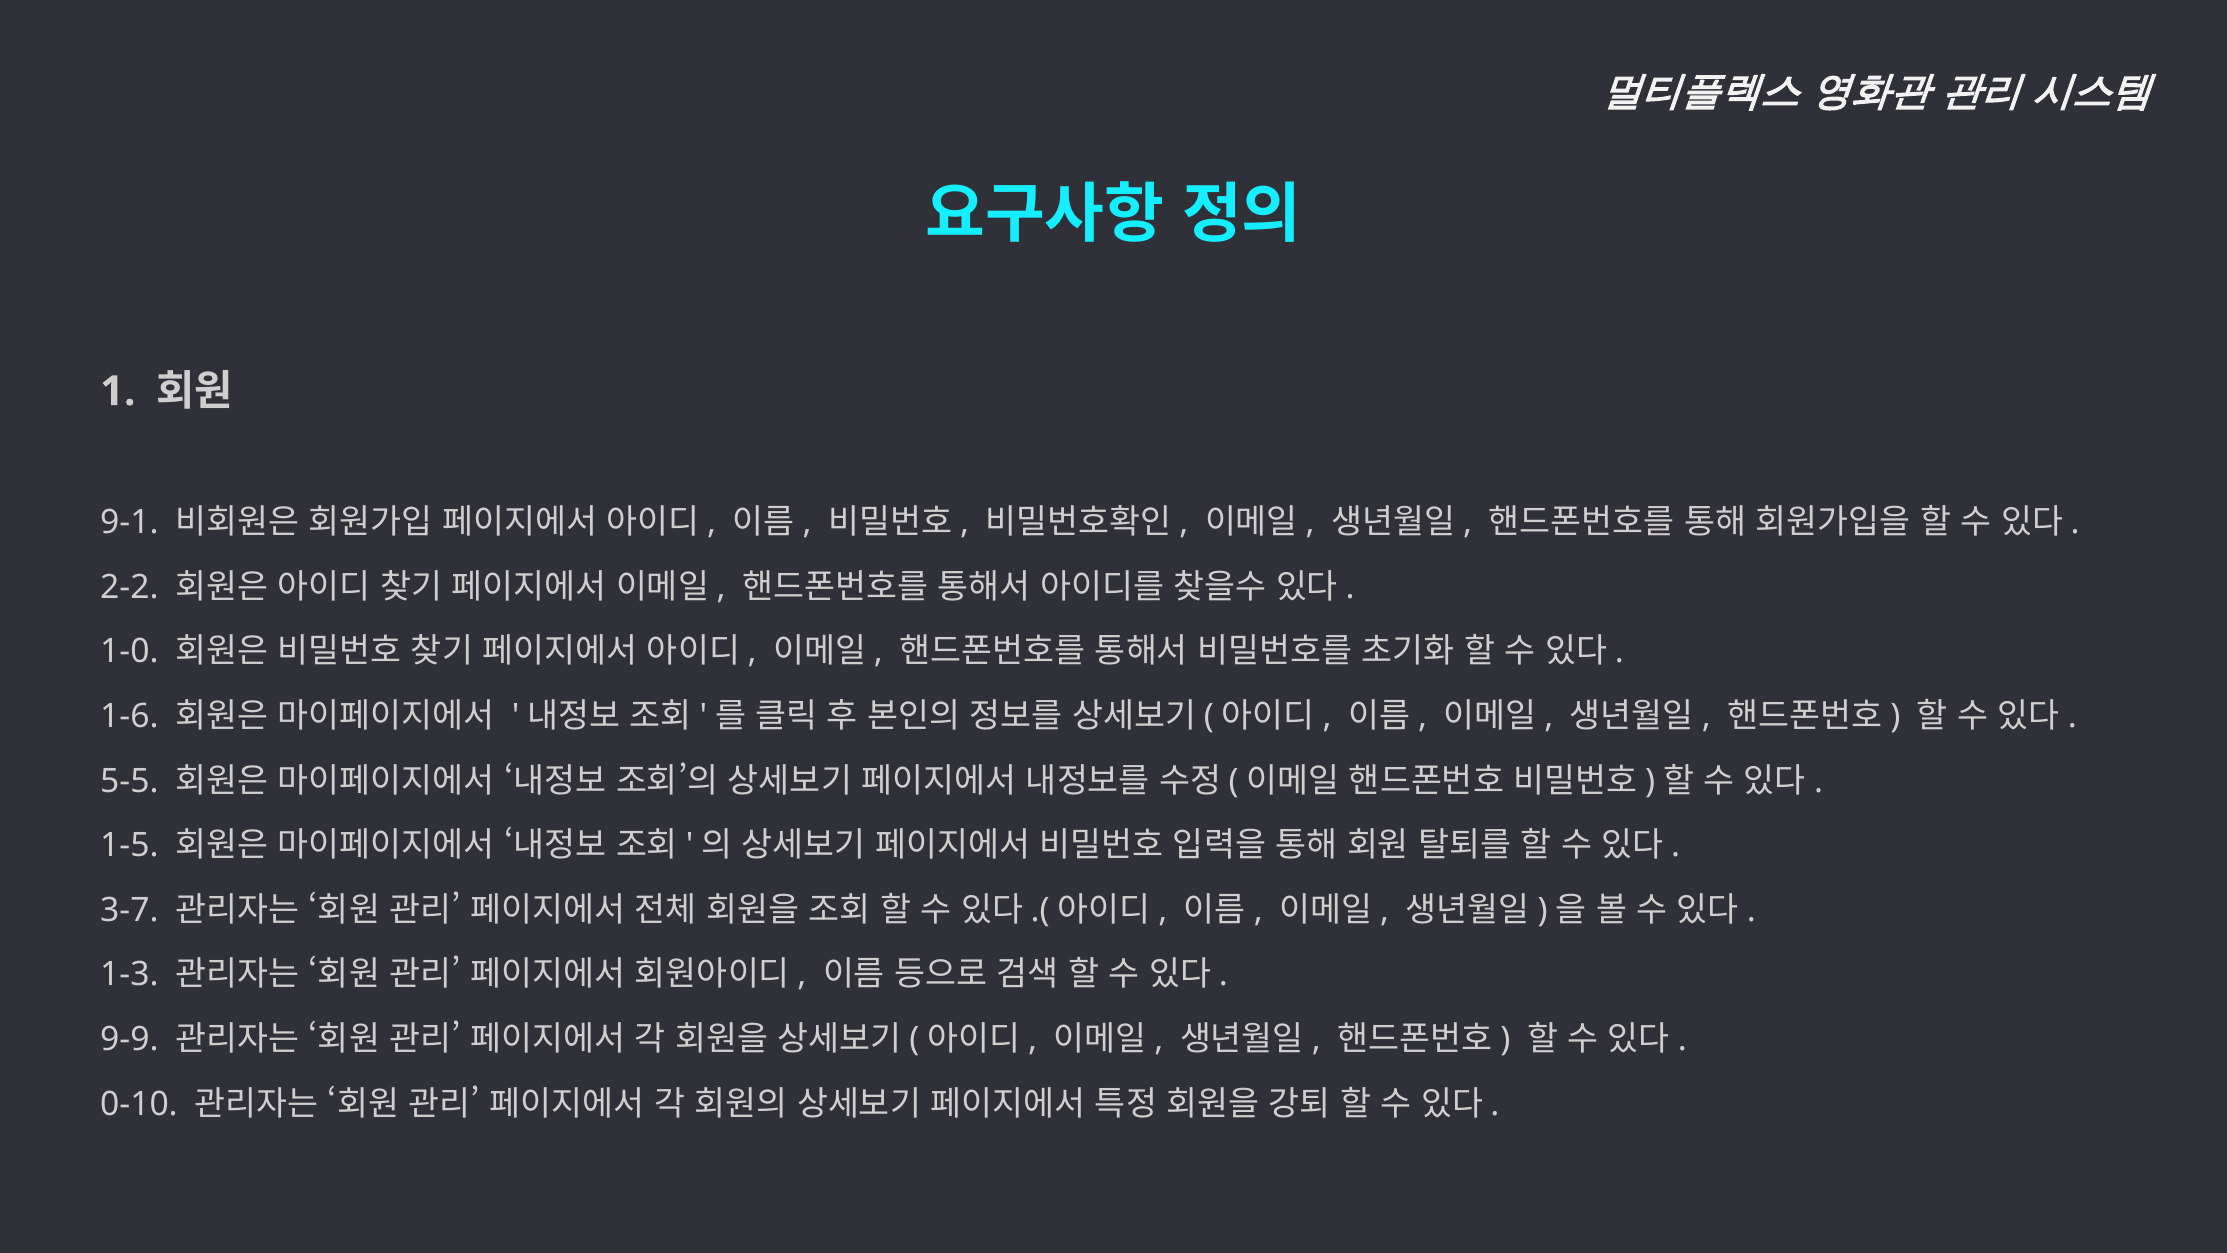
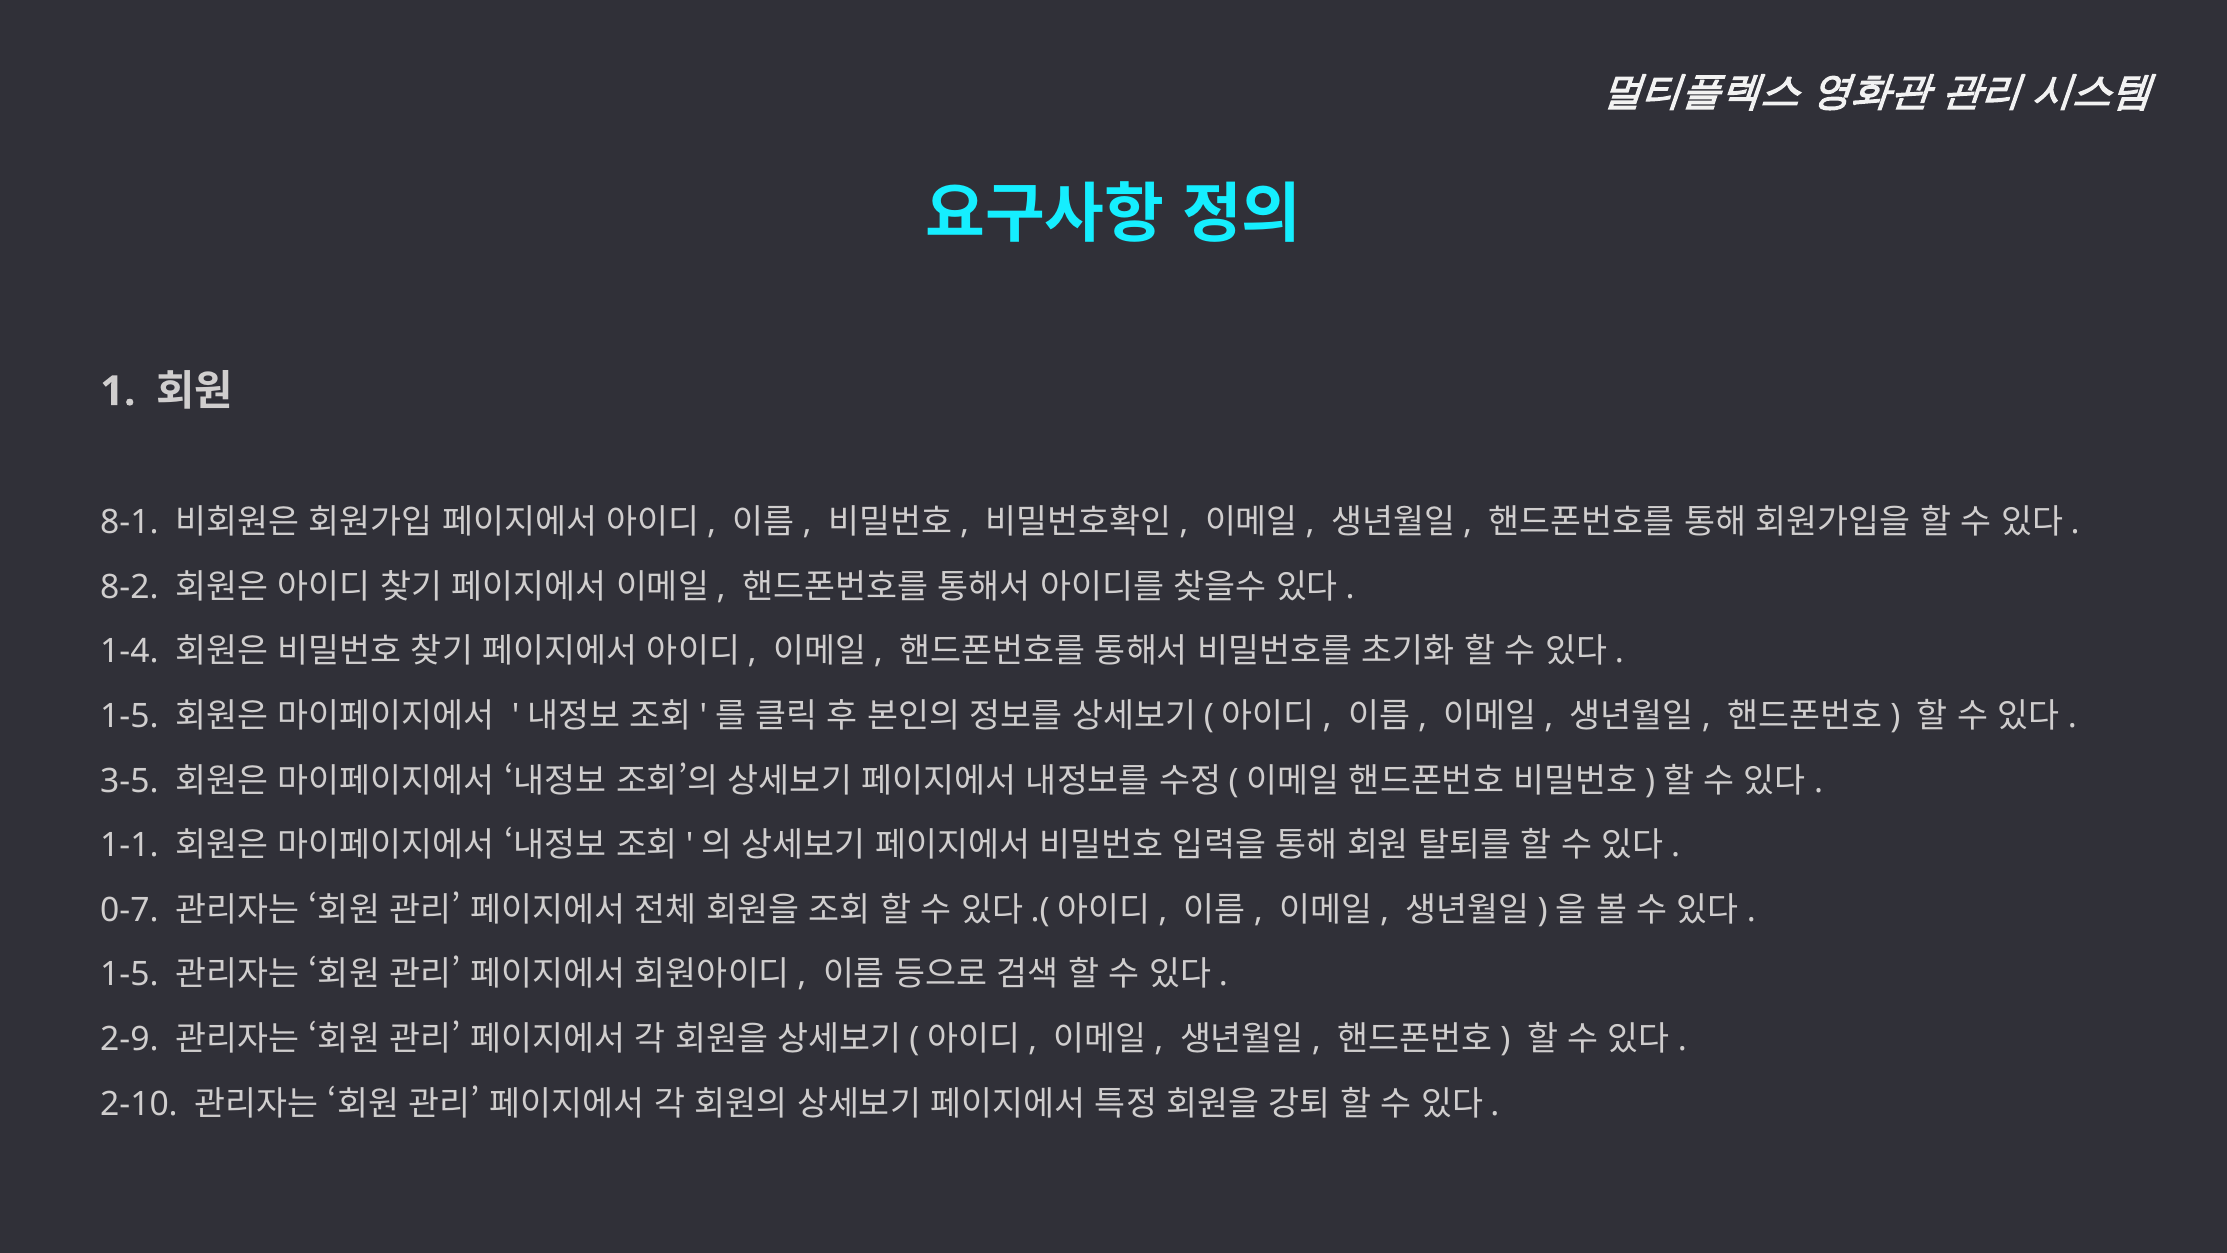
9-1: 9-1 -> 8-1 (129, 522)
2-2: 2-2 -> 8-2 (129, 587)
1-0: 1-0 -> 1-4 (129, 652)
1-6: 1-6 -> 1-5 (129, 716)
5-5: 5-5 -> 3-5 (129, 781)
1-5: 1-5 -> 1-1 (129, 845)
3-7: 3-7 -> 0-7 (129, 910)
1-3: 1-3 -> 1-5 (129, 974)
9-9: 9-9 -> 2-9 (129, 1039)
0-10: 0-10 -> 2-10 (139, 1104)
